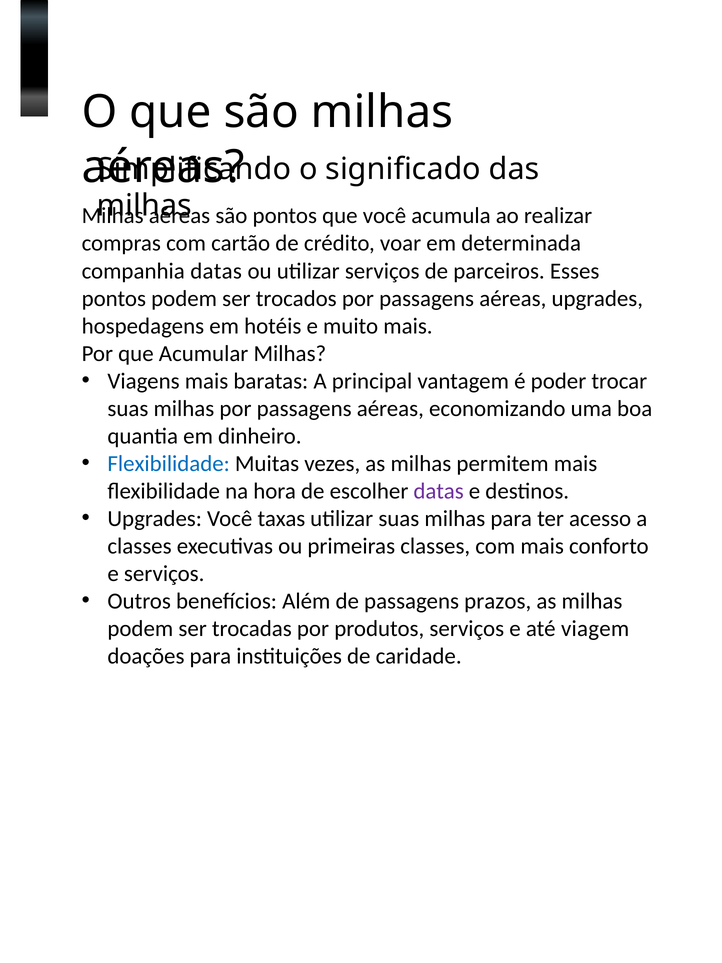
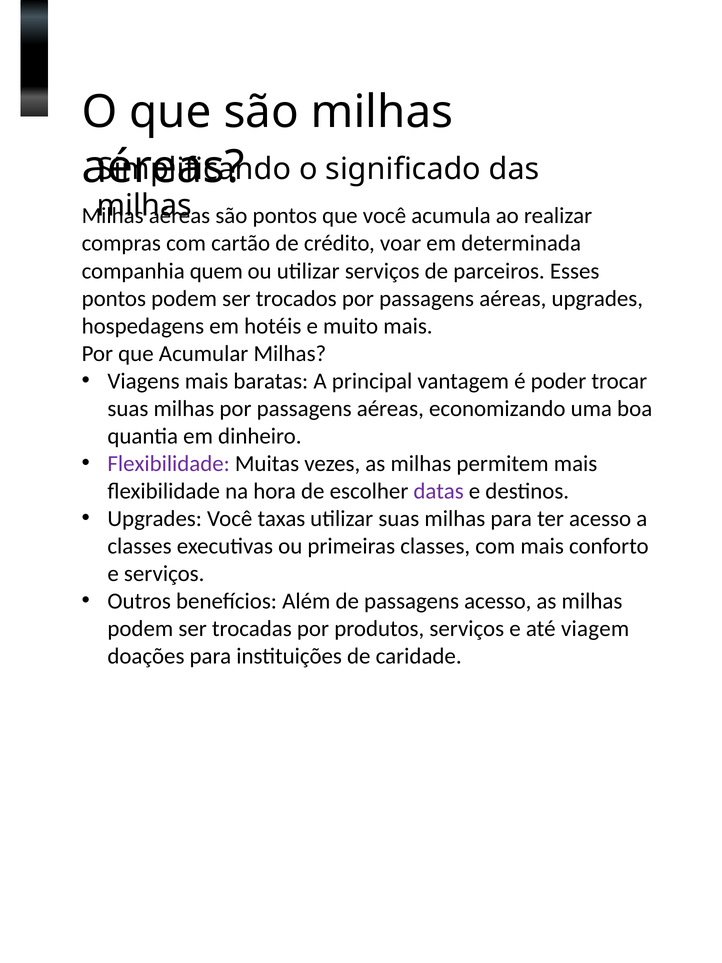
companhia datas: datas -> quem (216, 271)
Flexibilidade colour: blue -> purple (169, 463)
passagens prazos: prazos -> acesso (498, 601)
